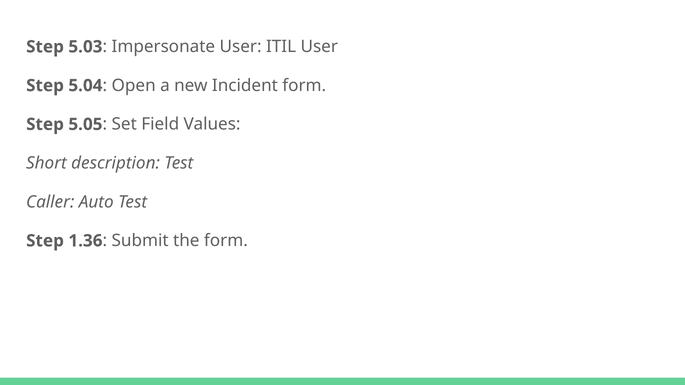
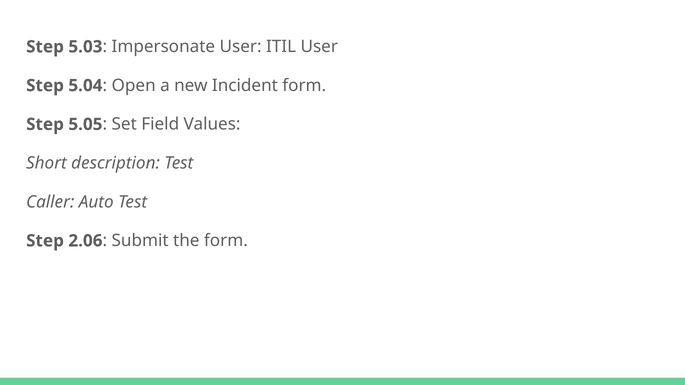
1.36: 1.36 -> 2.06 (85, 241)
